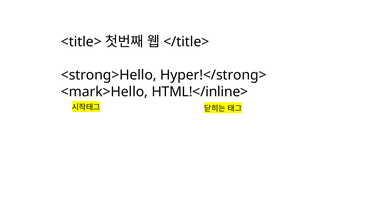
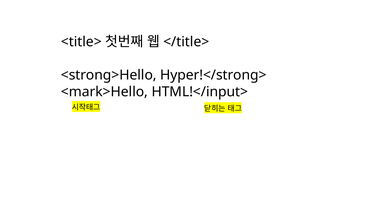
HTML!</inline>: HTML!</inline> -> HTML!</input> (200, 92)
